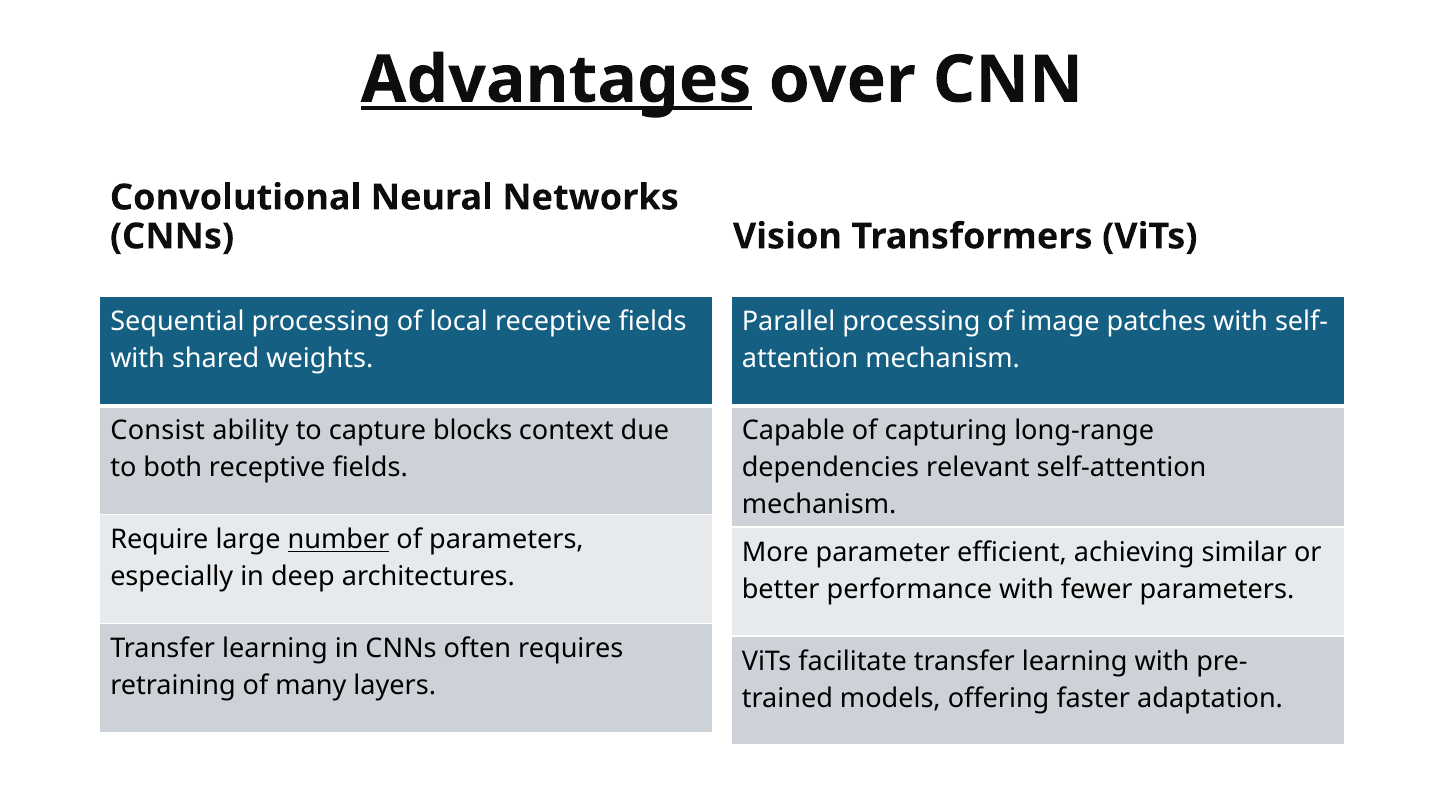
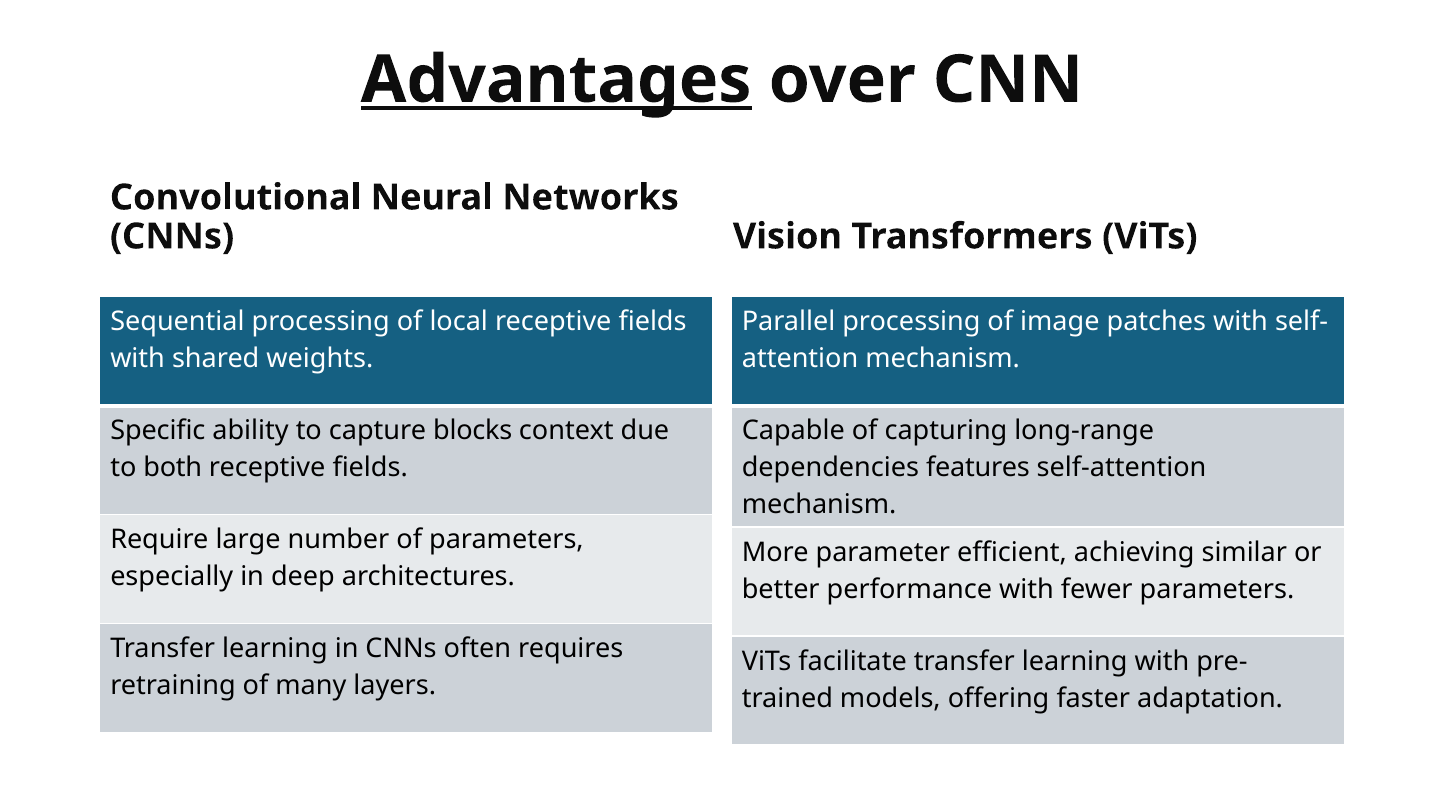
Consist: Consist -> Specific (158, 431)
relevant: relevant -> features (978, 468)
number underline: present -> none (338, 540)
